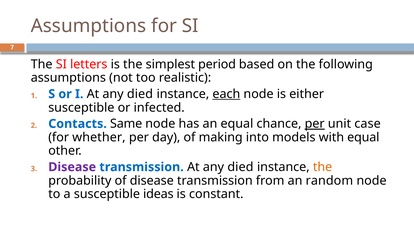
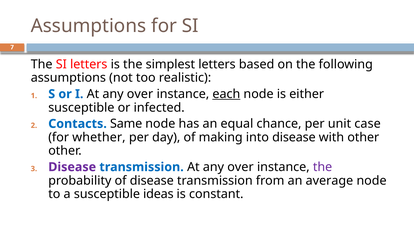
simplest period: period -> letters (217, 64)
I At any died: died -> over (140, 94)
per underline: present -> none (315, 124)
into models: models -> disease (294, 137)
with equal: equal -> other (363, 137)
transmission At any died: died -> over (240, 167)
the colour: orange -> purple (323, 167)
random: random -> average (329, 180)
